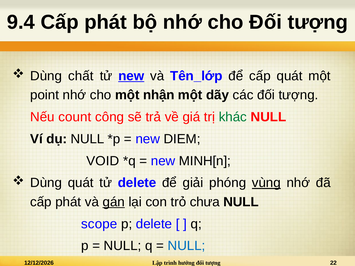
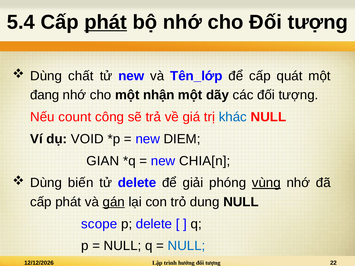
9.4: 9.4 -> 5.4 (21, 22)
phát underline: none -> present (106, 22)
new underline: present -> none (131, 76)
point: point -> đang (45, 95)
khác colour: green -> blue (233, 117)
dụ NULL: NULL -> VOID (87, 139)
VOID: VOID -> GIAN (103, 161)
MINH[n: MINH[n -> CHIA[n (205, 161)
Dùng quát: quát -> biến (81, 183)
chưa: chưa -> dung (205, 202)
